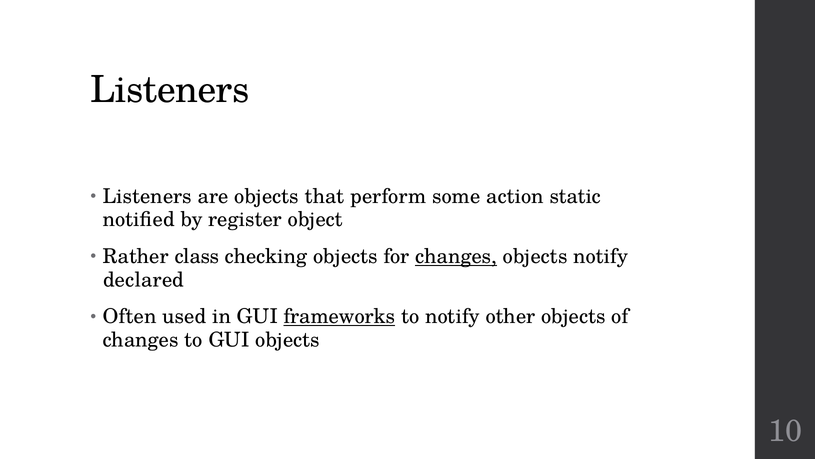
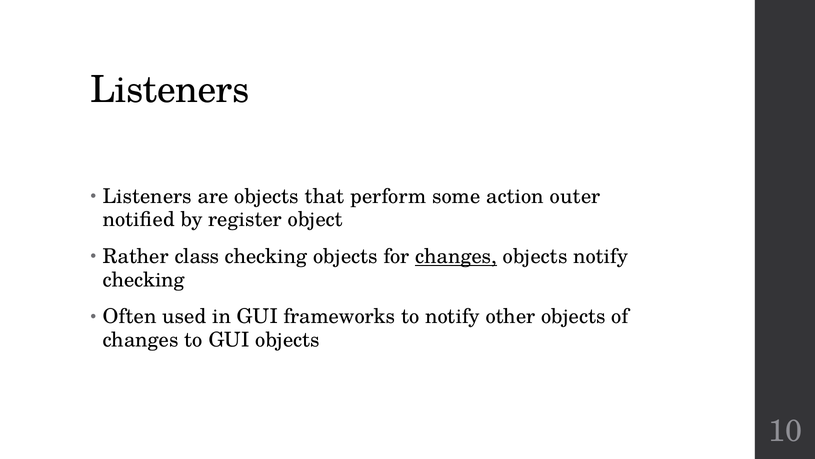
static: static -> outer (575, 196)
declared: declared -> checking (144, 280)
frameworks underline: present -> none (339, 316)
